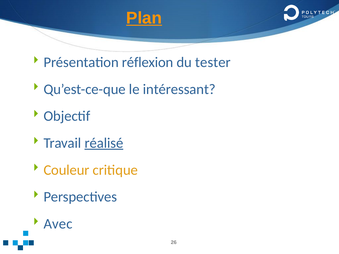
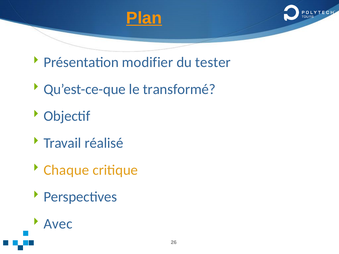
réflexion: réflexion -> modifier (148, 62)
intéressant: intéressant -> transformé (179, 89)
réalisé underline: present -> none (104, 143)
Couleur: Couleur -> Chaque (66, 170)
